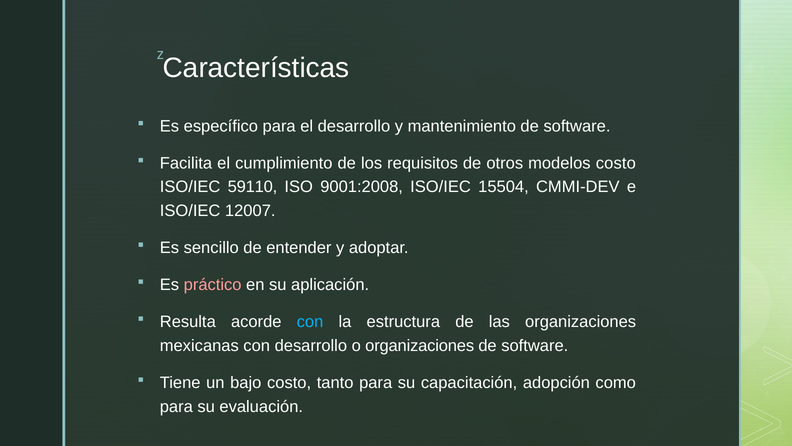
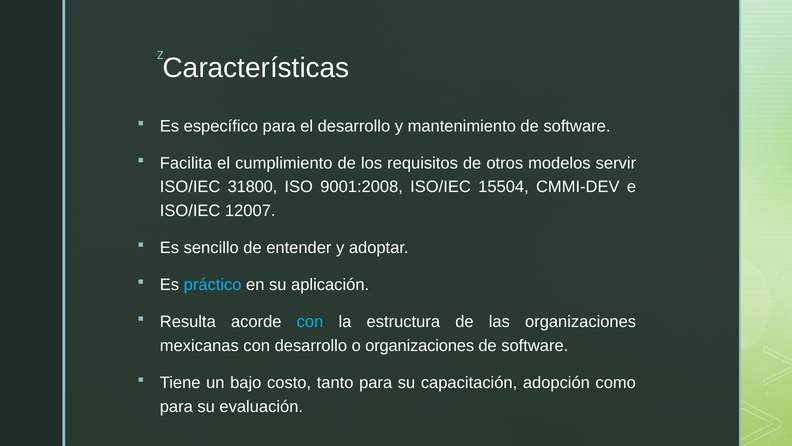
modelos costo: costo -> servir (616, 163)
59110: 59110 -> 31800 (252, 187)
práctico colour: pink -> light blue (213, 285)
